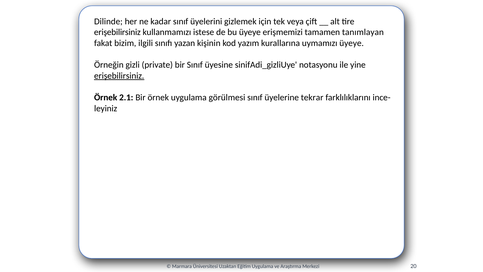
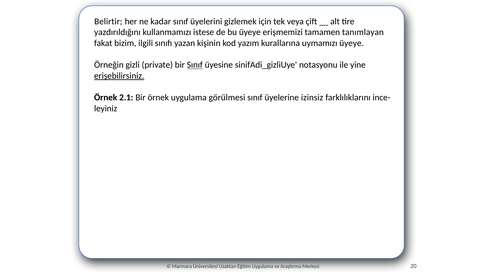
Dilinde: Dilinde -> Belirtir (108, 21)
erişebilirsiniz: erişebilirsiniz -> yazdırıldığını (117, 32)
Sınıf underline: none -> present (195, 65)
tekrar: tekrar -> izinsiz (312, 97)
